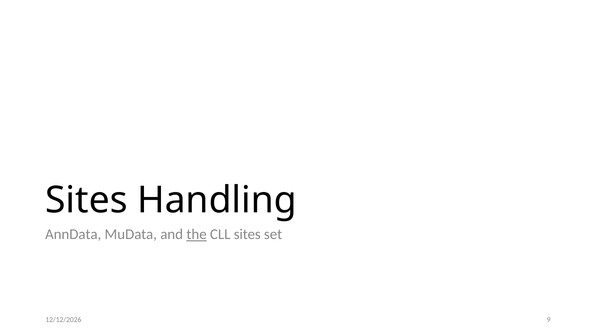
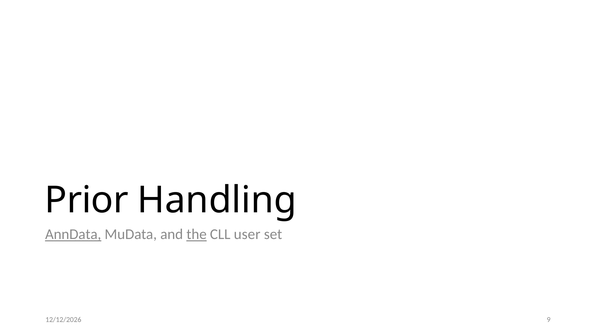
Sites: Sites -> Prior (87, 200)
AnnData underline: none -> present (73, 235)
CLL sites: sites -> user (247, 235)
